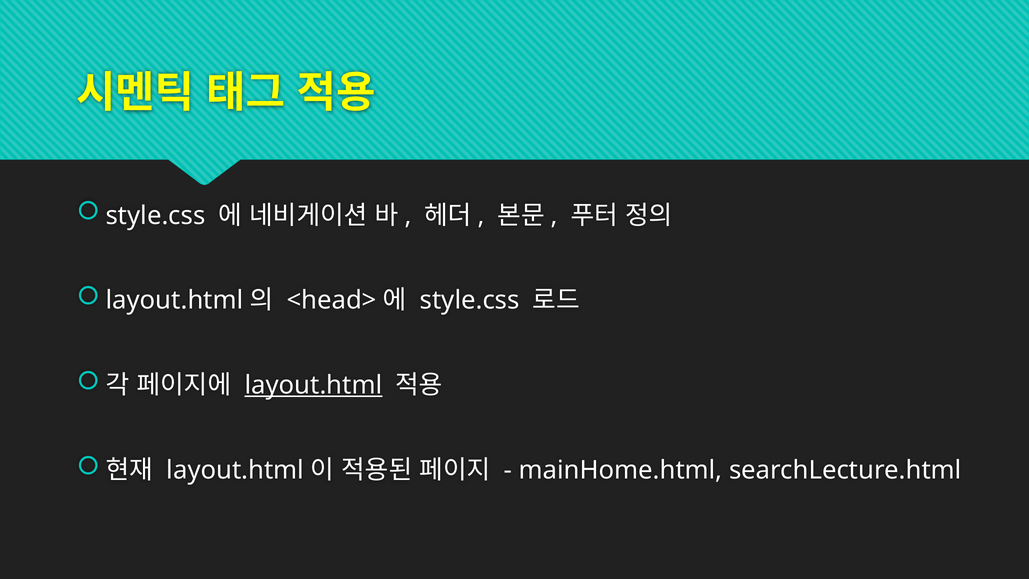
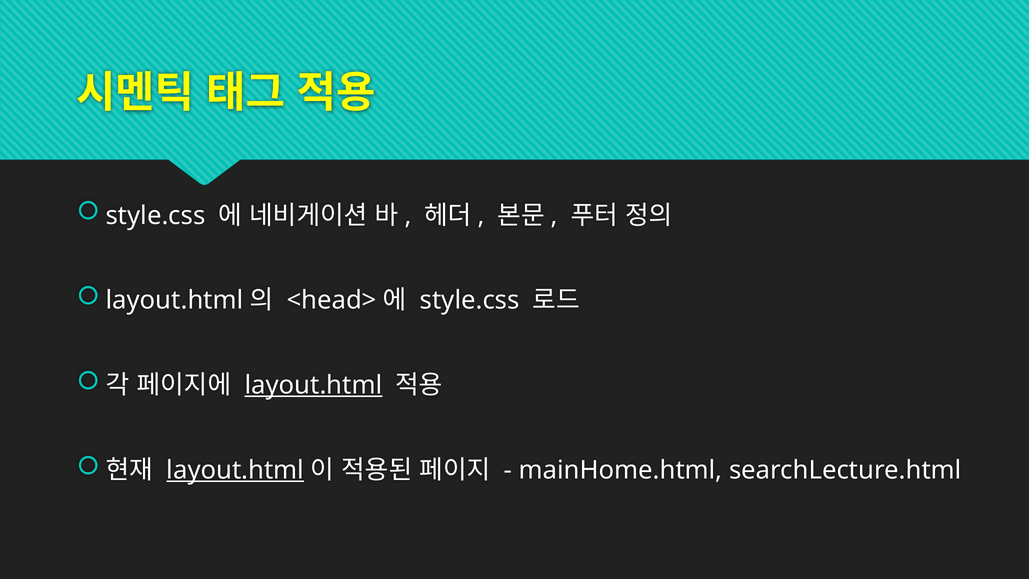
layout.html underline: none -> present (235, 470)
